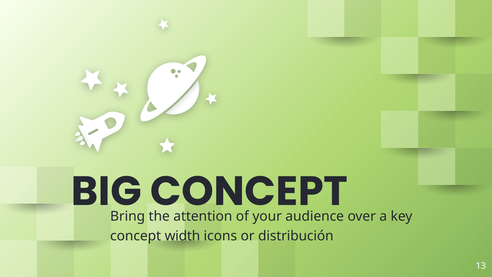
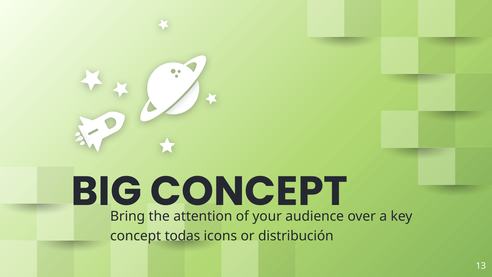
width: width -> todas (182, 236)
